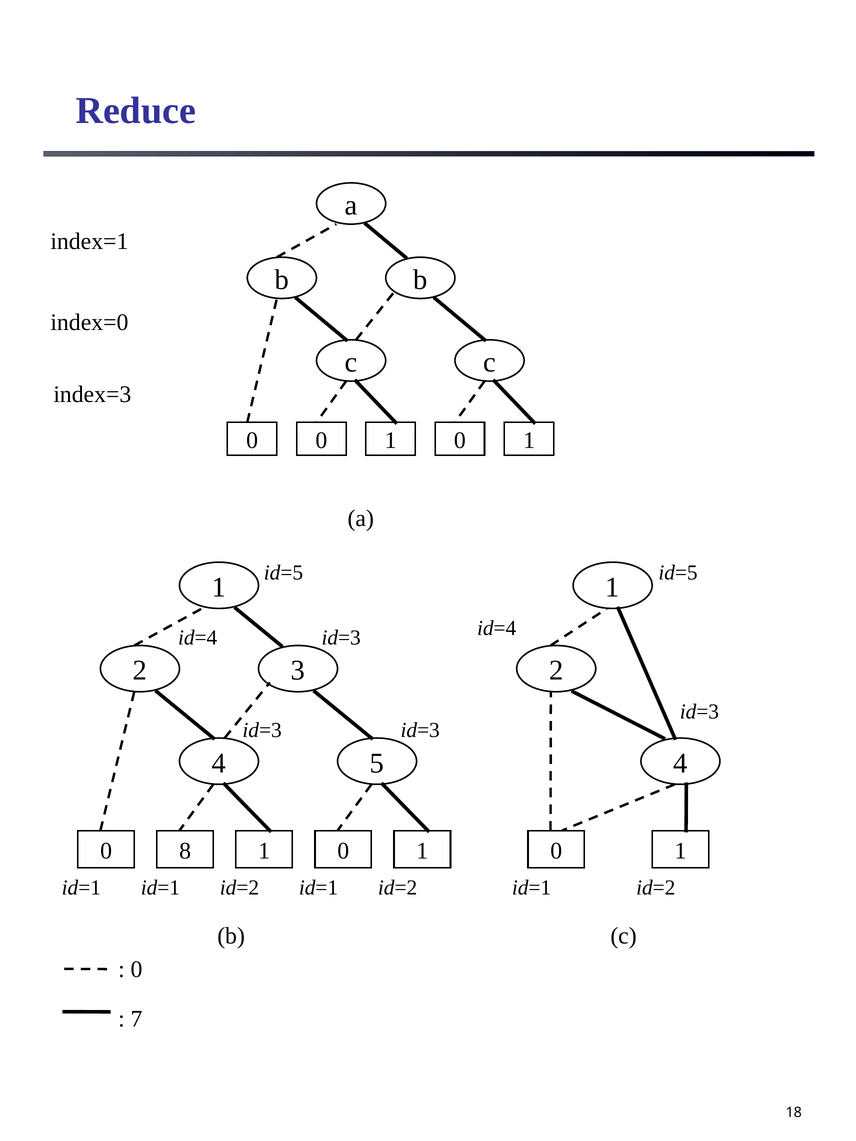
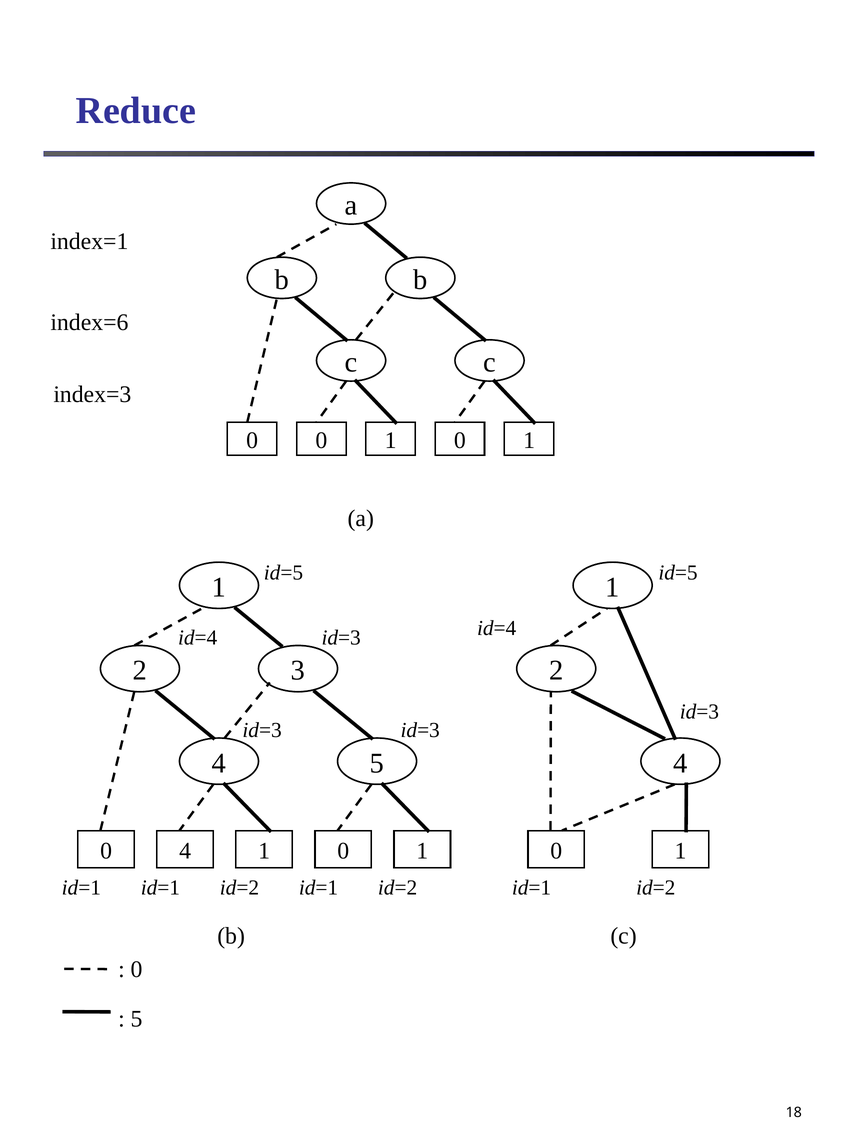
index=0: index=0 -> index=6 (89, 323)
0 8: 8 -> 4 (185, 851)
7: 7 -> 5 (137, 1019)
